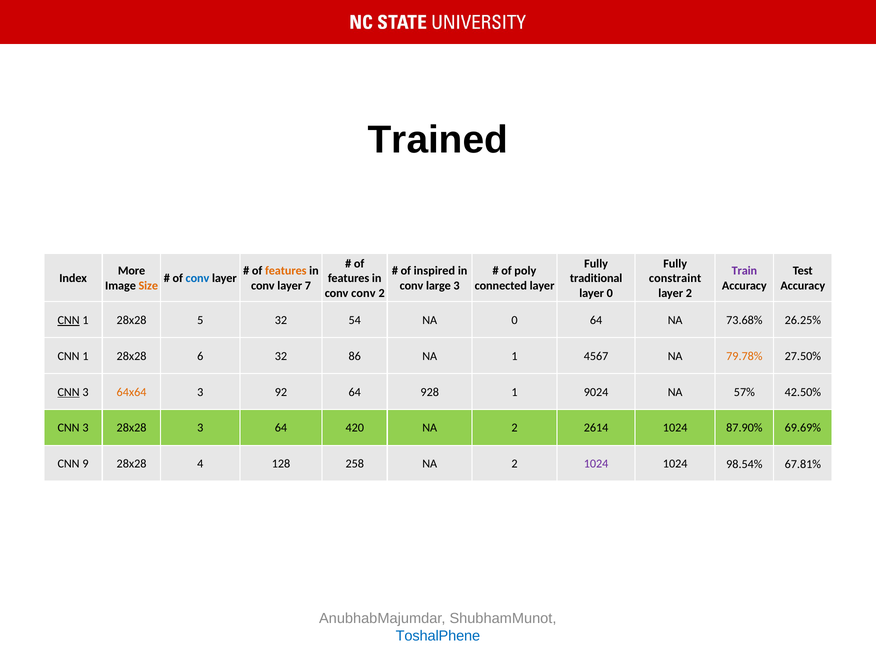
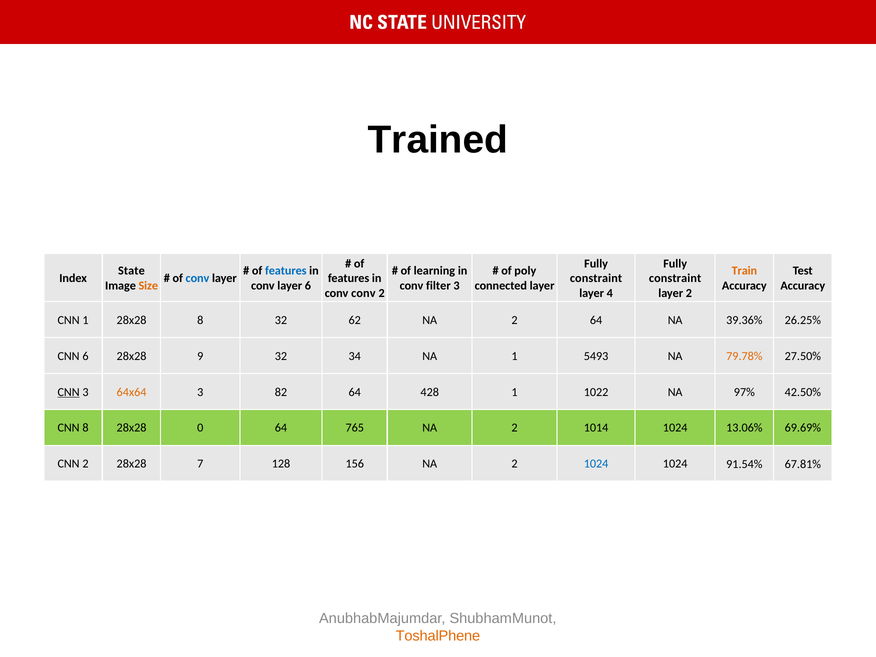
More: More -> State (131, 271)
features colour: orange -> blue (286, 271)
inspired: inspired -> learning (434, 271)
Train colour: purple -> orange (744, 271)
traditional: traditional -> constraint (596, 278)
layer 7: 7 -> 6 (308, 286)
large: large -> filter (438, 286)
layer 0: 0 -> 4 (610, 293)
CNN underline: present -> none (69, 320)
28x28 5: 5 -> 8 (200, 320)
54: 54 -> 62 (355, 320)
0: 0 -> 2 (515, 320)
73.68%: 73.68% -> 39.36% (744, 320)
1: 1 -> 6 (85, 356)
6: 6 -> 9 (200, 356)
86: 86 -> 34 (355, 356)
4567: 4567 -> 5493 (596, 356)
92: 92 -> 82 (281, 392)
928: 928 -> 428 (430, 392)
9024: 9024 -> 1022 (596, 392)
57%: 57% -> 97% (744, 392)
3: 3 -> 8 (85, 428)
28x28 3: 3 -> 0 (200, 428)
420: 420 -> 765 (355, 428)
2614: 2614 -> 1014 (596, 428)
87.90%: 87.90% -> 13.06% (744, 428)
CNN 9: 9 -> 2 (85, 464)
4: 4 -> 7 (200, 464)
258: 258 -> 156 (355, 464)
1024 colour: purple -> blue (596, 464)
98.54%: 98.54% -> 91.54% (744, 464)
ToshalPhene colour: blue -> orange (438, 636)
